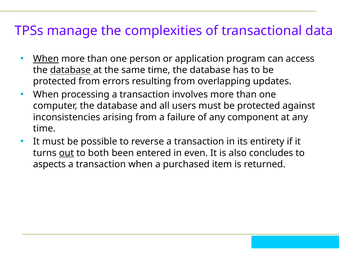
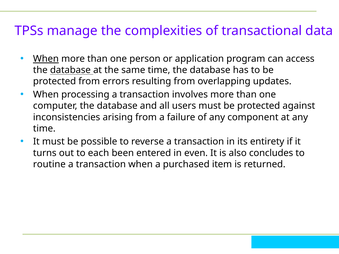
out underline: present -> none (66, 153)
both: both -> each (98, 153)
aspects: aspects -> routine (49, 164)
